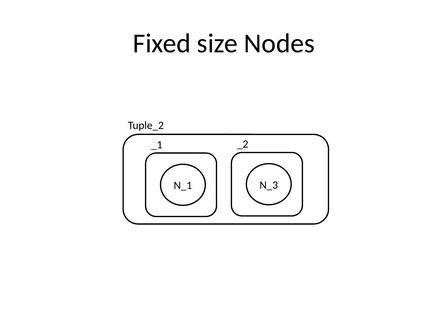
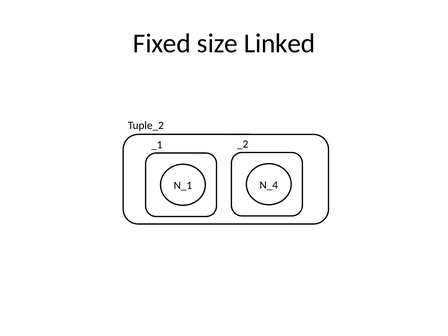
Nodes: Nodes -> Linked (280, 43)
N_3: N_3 -> N_4 (269, 185)
